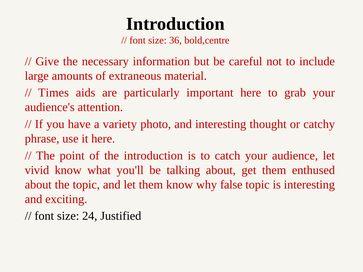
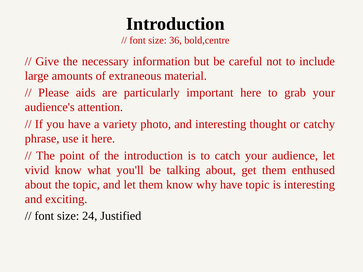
Times: Times -> Please (54, 93)
why false: false -> have (231, 185)
